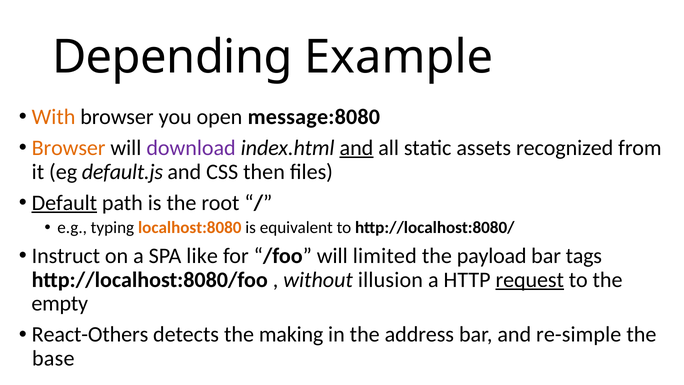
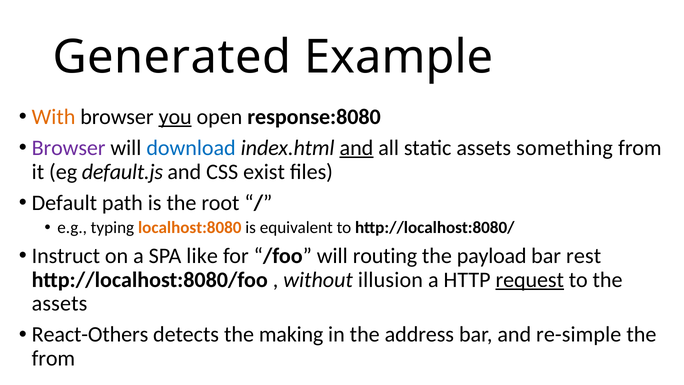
Depending: Depending -> Generated (172, 57)
you underline: none -> present (175, 117)
message:8080: message:8080 -> response:8080 (314, 117)
Browser colour: orange -> purple (69, 148)
download colour: purple -> blue (191, 148)
recognized: recognized -> something (565, 148)
then: then -> exist (264, 172)
Default underline: present -> none (64, 203)
limited: limited -> routing (385, 256)
tags: tags -> rest (584, 256)
empty: empty -> assets (60, 303)
base: base -> from (53, 358)
